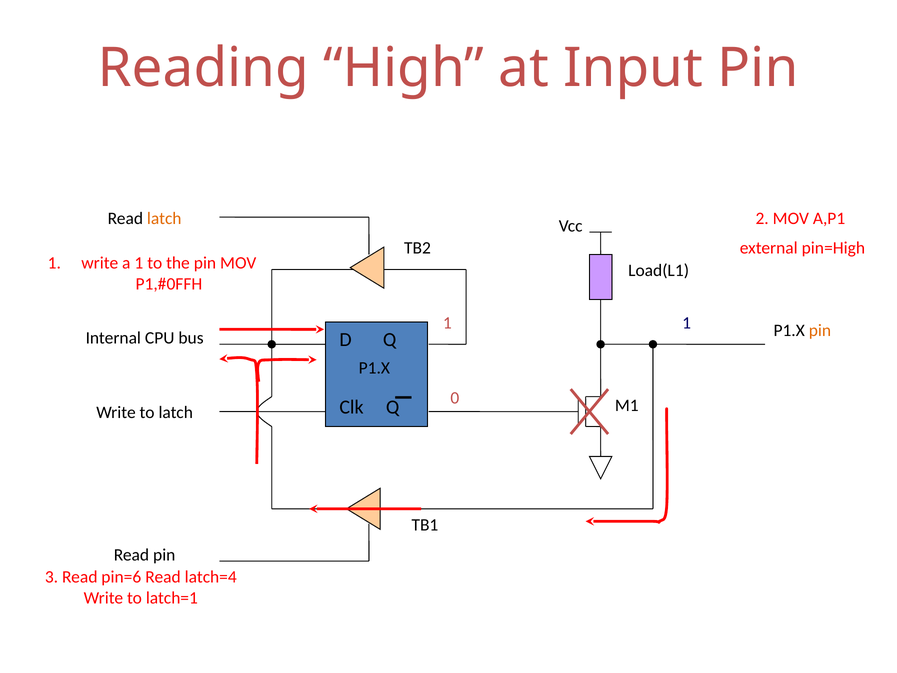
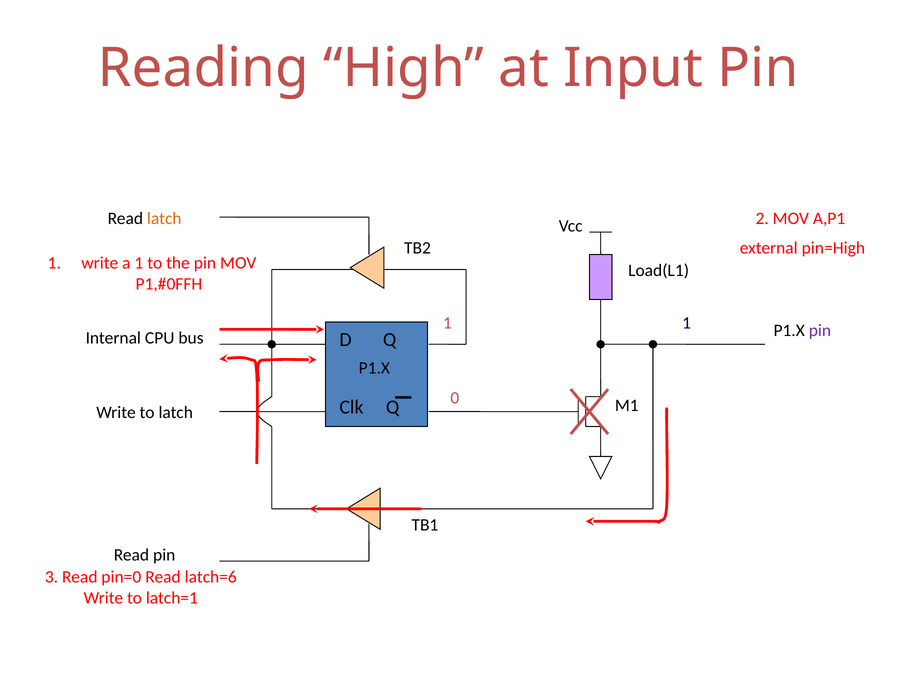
pin colour: orange -> purple (820, 330)
pin=6: pin=6 -> pin=0 (121, 577)
latch=4: latch=4 -> latch=6 (211, 577)
